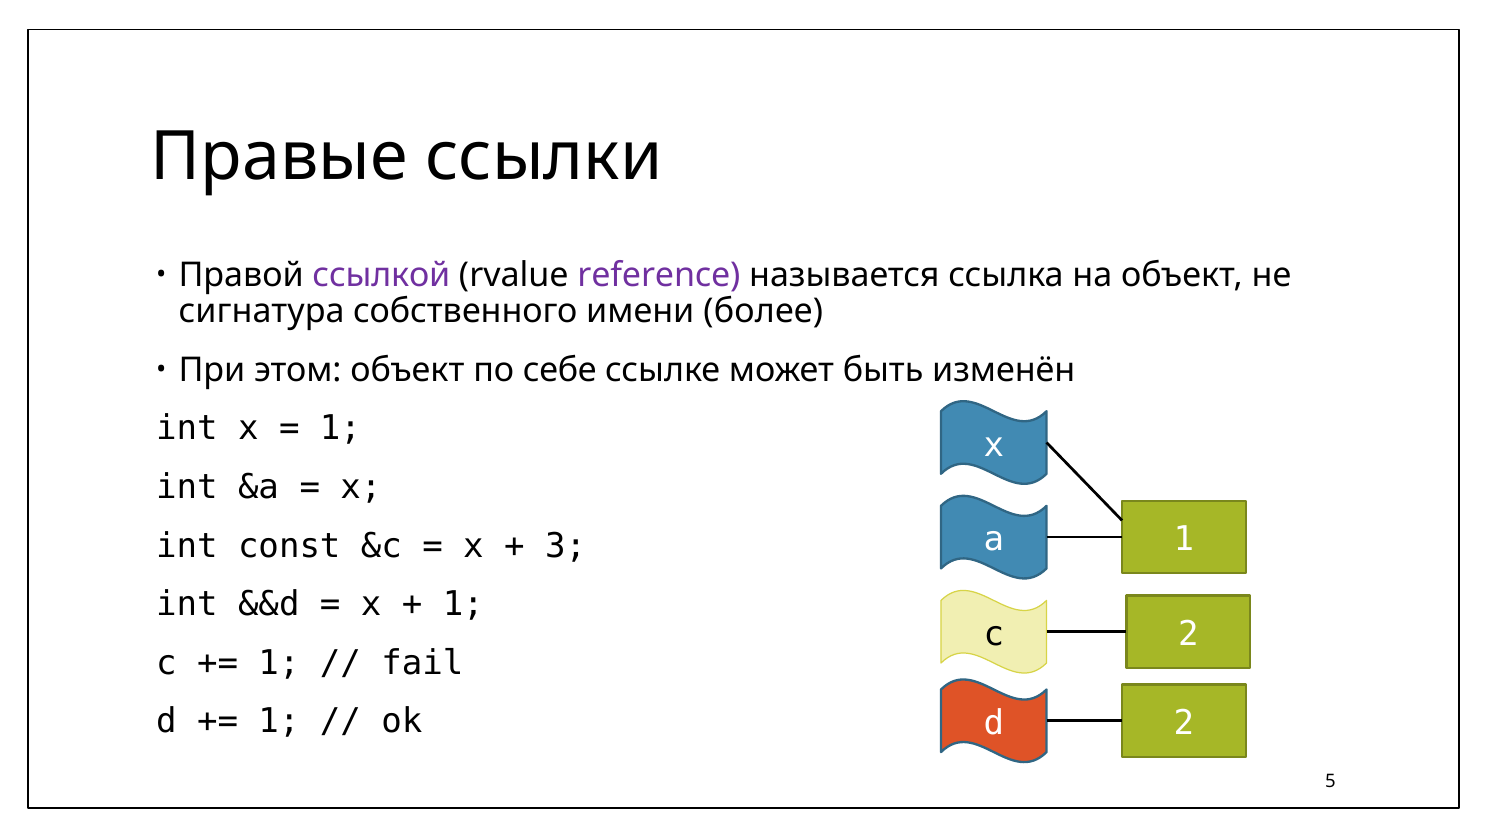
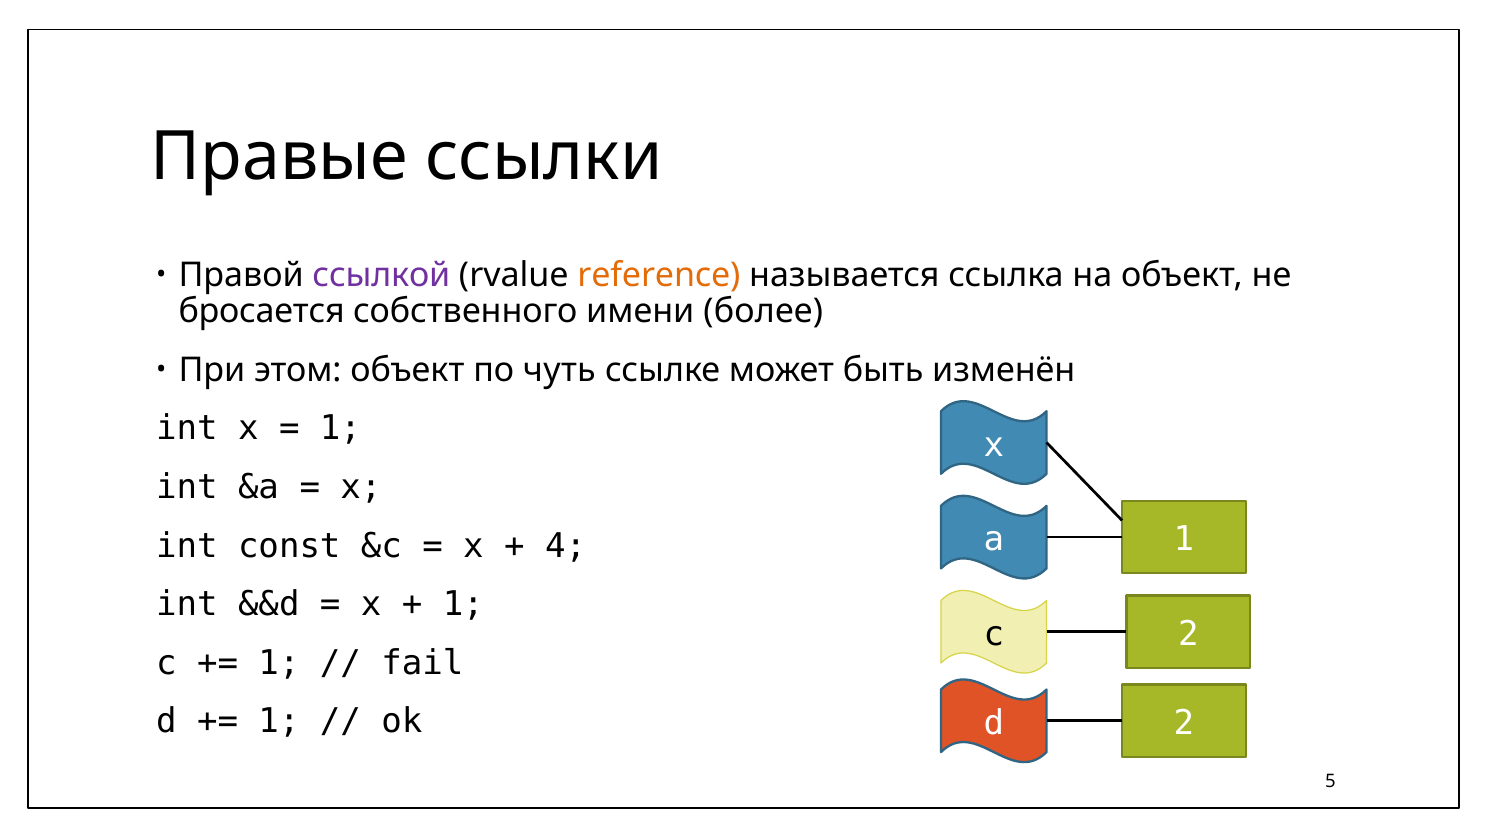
reference colour: purple -> orange (659, 275)
сигнатура: сигнатура -> бросается (262, 312)
себе: себе -> чуть (559, 370)
3: 3 -> 4 (566, 546)
